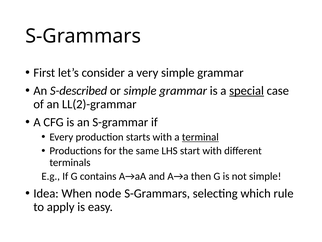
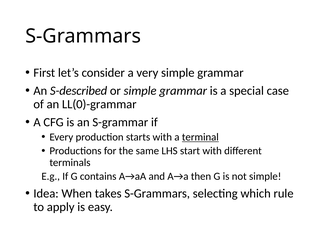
special underline: present -> none (247, 91)
LL(2)-grammar: LL(2)-grammar -> LL(0)-grammar (99, 104)
node: node -> takes (108, 193)
